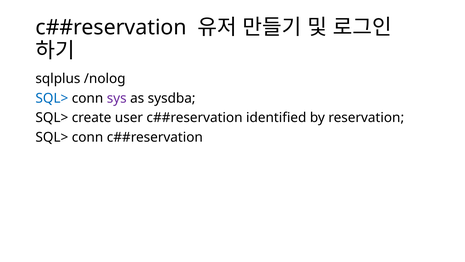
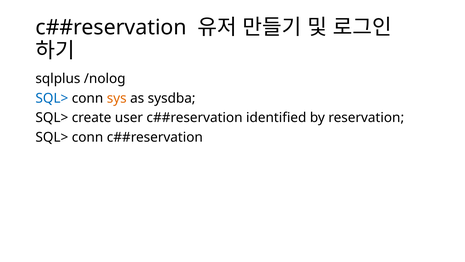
sys colour: purple -> orange (117, 98)
